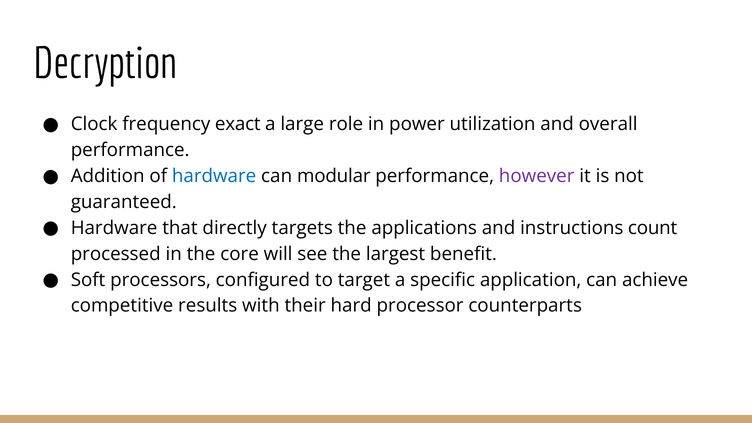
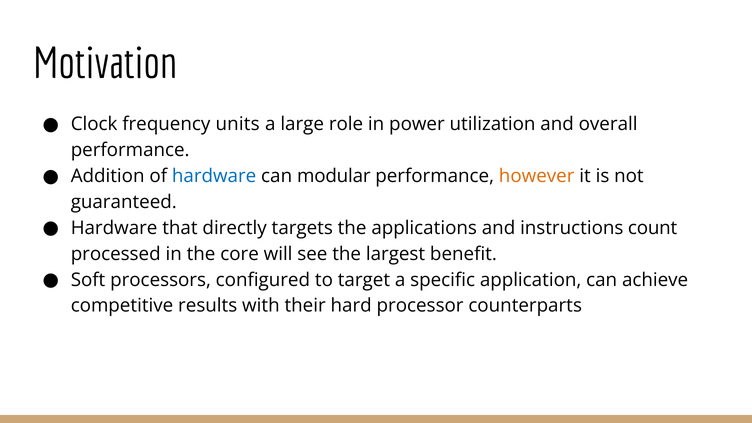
Decryption: Decryption -> Motivation (105, 64)
exact: exact -> units (238, 124)
however colour: purple -> orange (537, 176)
